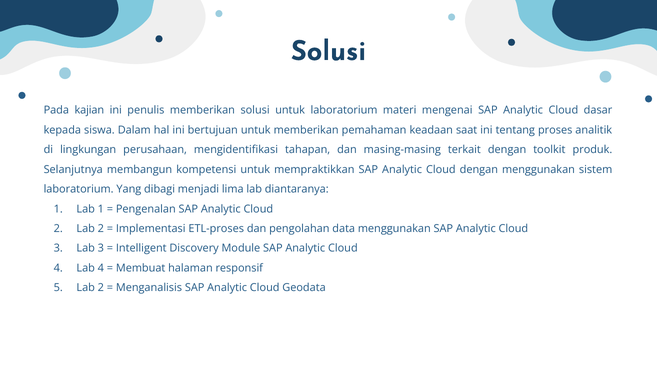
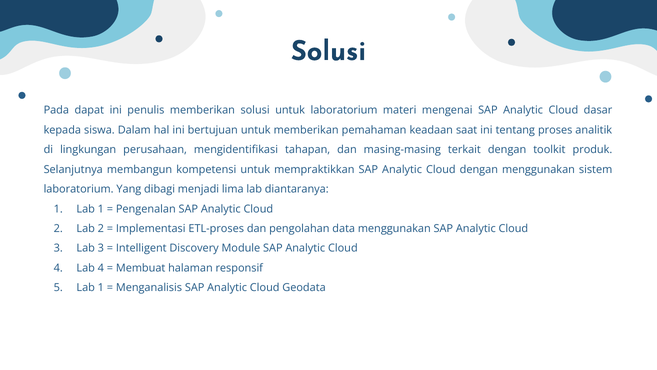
kajian: kajian -> dapat (89, 110)
5 Lab 2: 2 -> 1 (101, 287)
